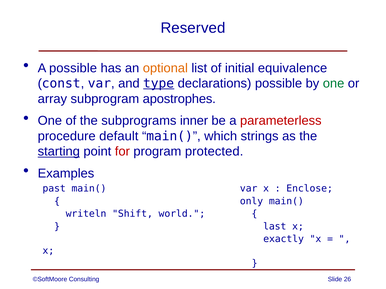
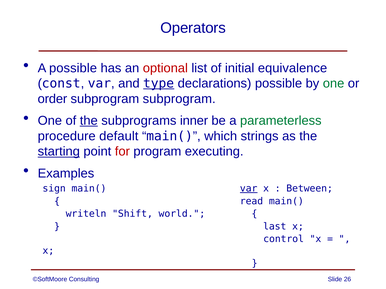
Reserved: Reserved -> Operators (193, 28)
optional colour: orange -> red (165, 68)
array: array -> order (52, 99)
subprogram apostrophes: apostrophes -> subprogram (179, 99)
the underline: none -> present (89, 121)
parameterless colour: red -> green (281, 121)
protected: protected -> executing (214, 152)
past: past -> sign (54, 189)
var underline: none -> present (249, 189)
Enclose: Enclose -> Between (310, 189)
only: only -> read (251, 202)
exactly: exactly -> control (284, 239)
